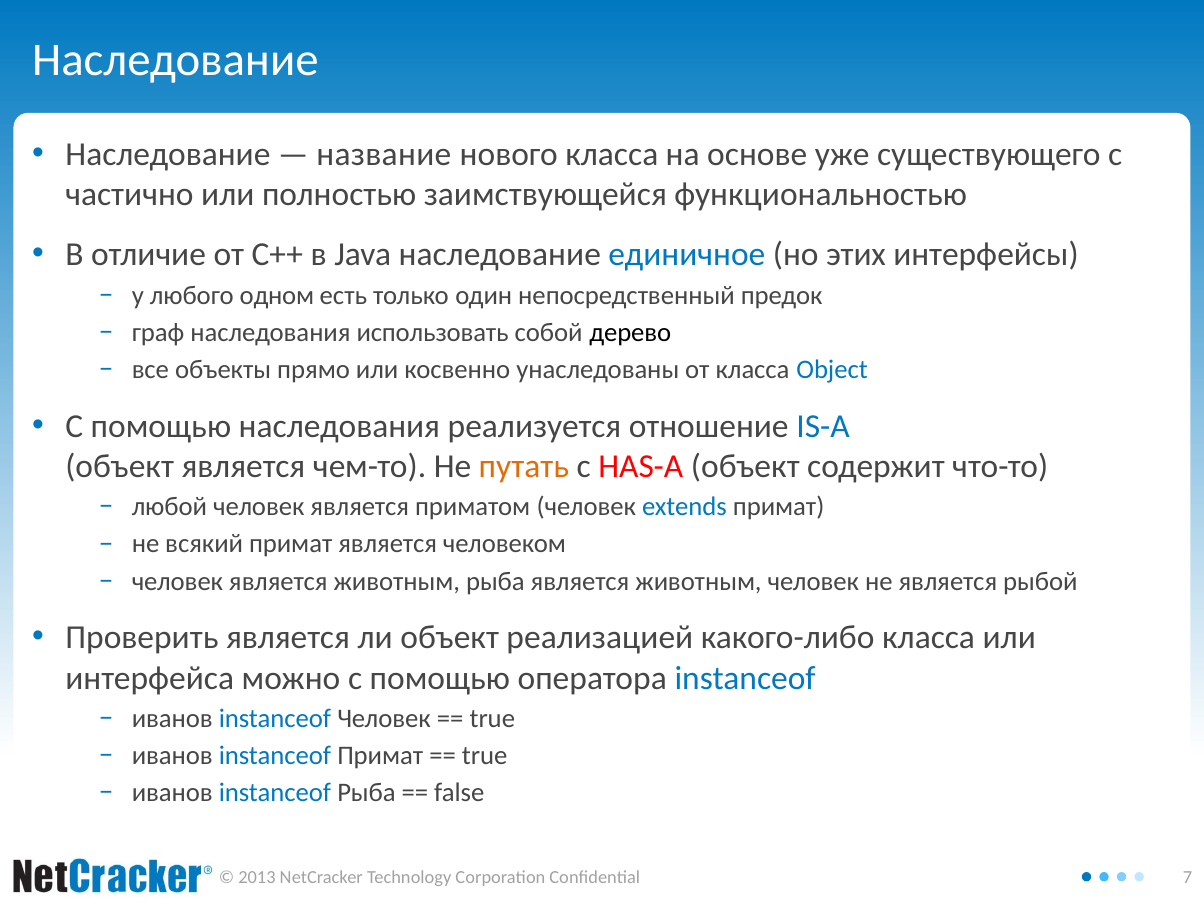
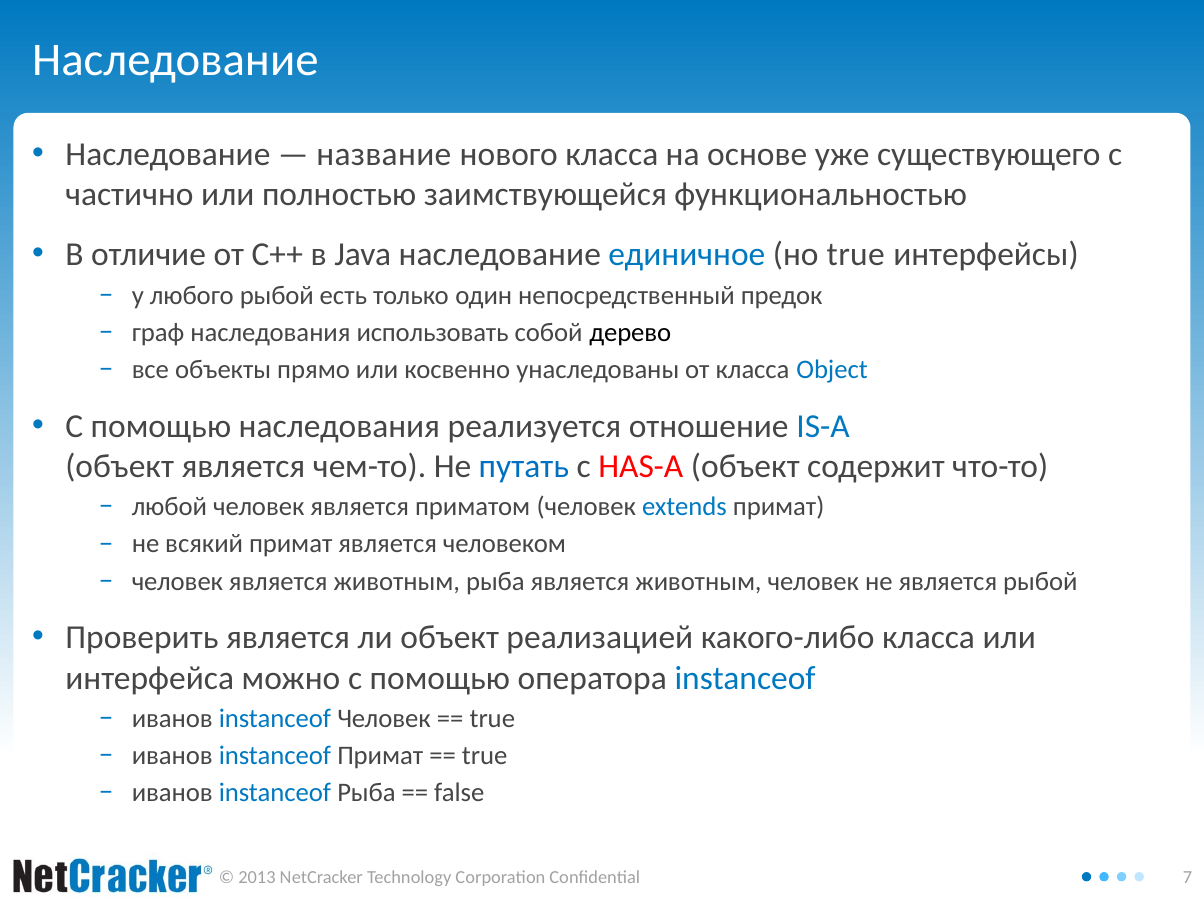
но этих: этих -> true (856, 255)
любого одном: одном -> рыбой (277, 295)
путать colour: orange -> blue (524, 466)
